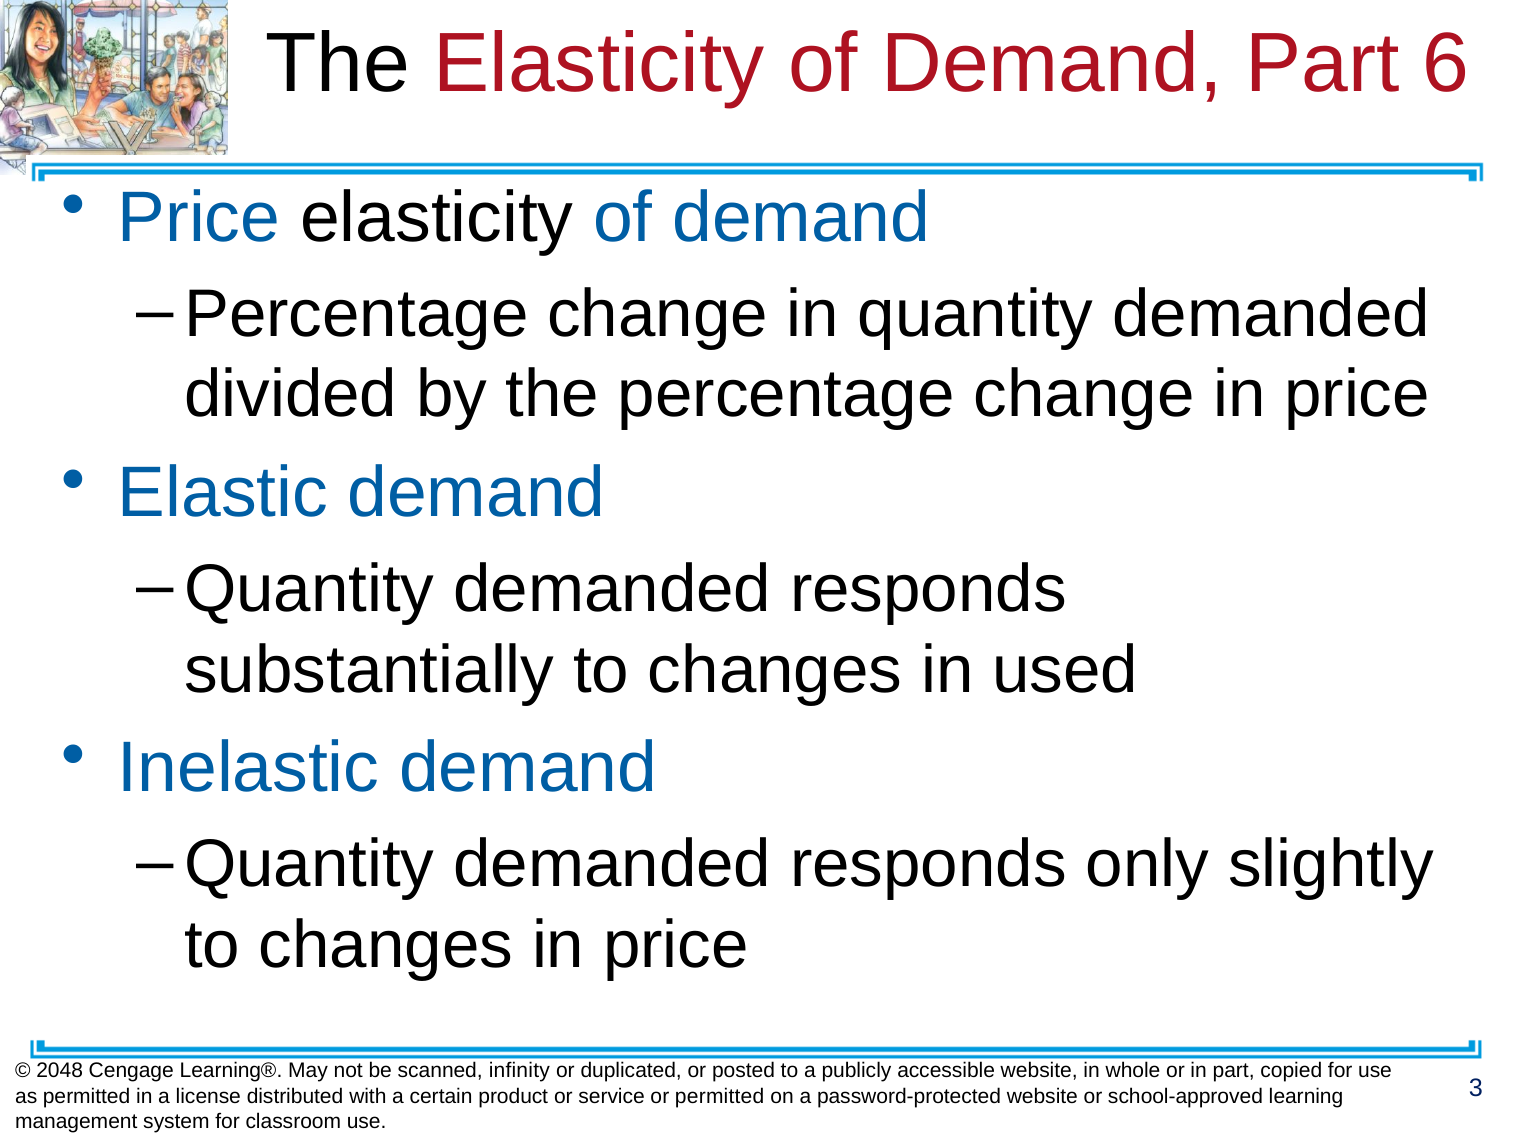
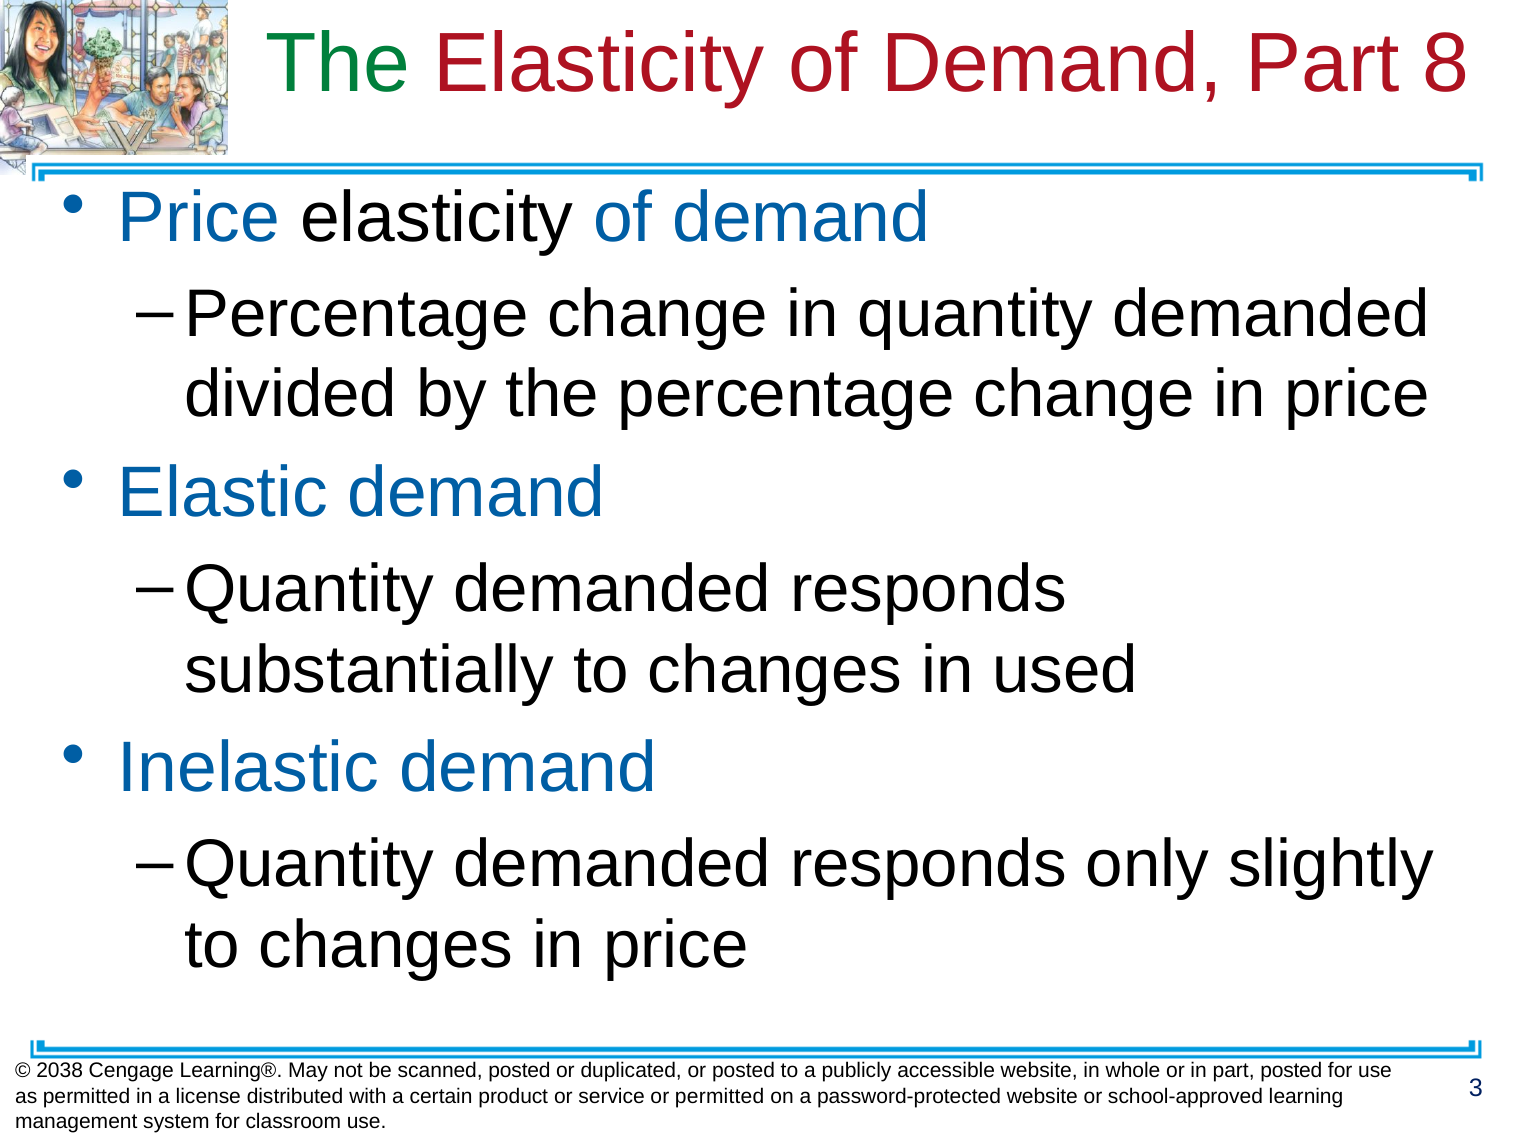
The colour: black -> green (338, 64)
6: 6 -> 8 (1446, 64)
2048: 2048 -> 2038 (60, 1070)
scanned infinity: infinity -> posted (520, 1070)
part copied: copied -> posted (1291, 1070)
